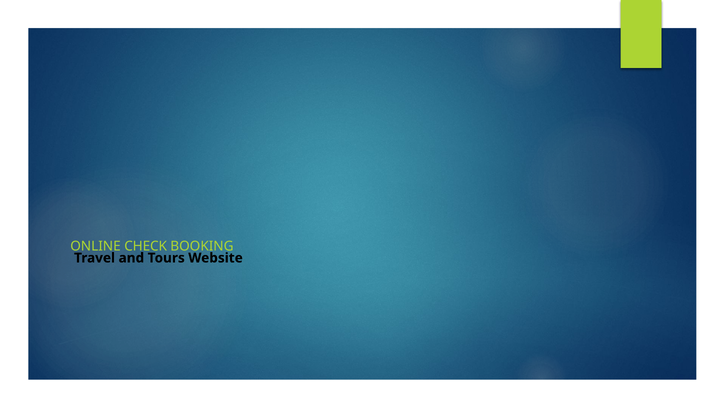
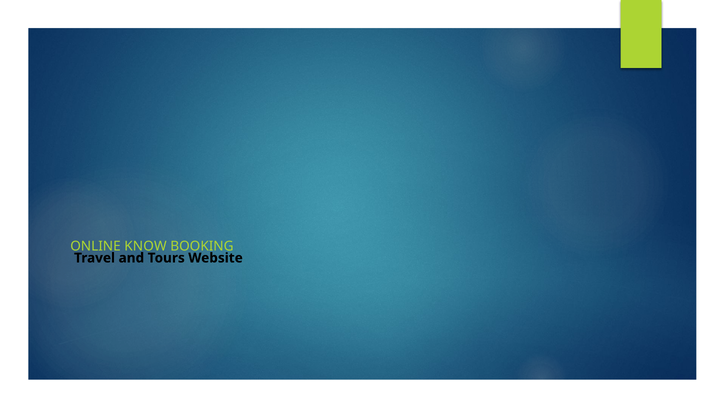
CHECK: CHECK -> KNOW (145, 246)
